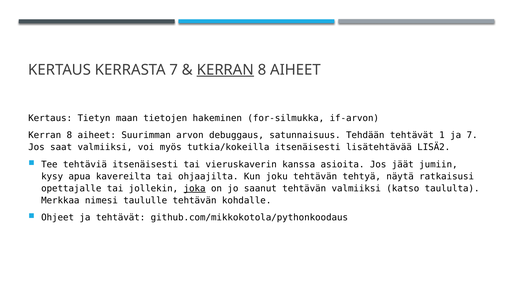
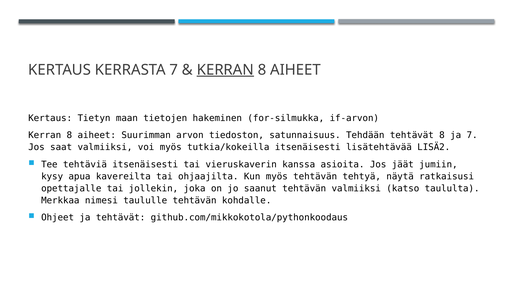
debuggaus: debuggaus -> tiedoston (237, 135)
tehtävät 1: 1 -> 8 (442, 135)
Kun joku: joku -> myös (277, 176)
joka underline: present -> none (195, 188)
